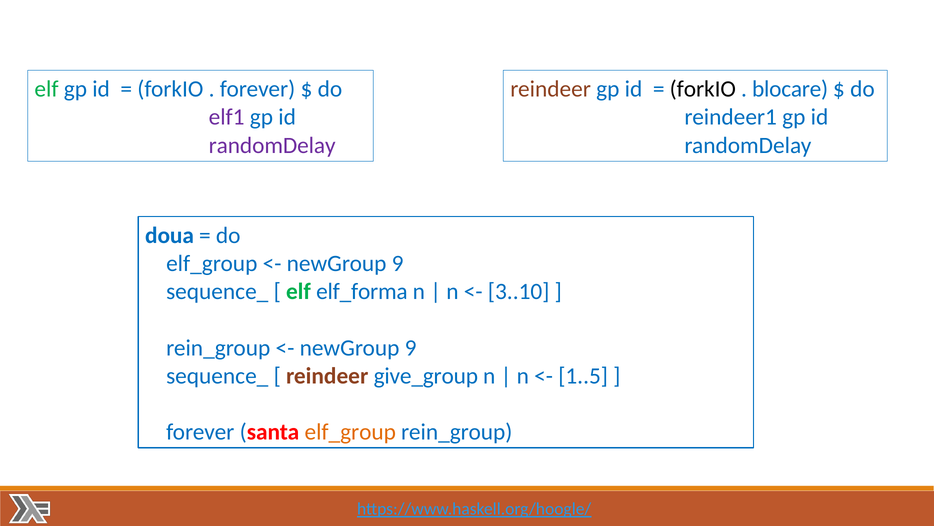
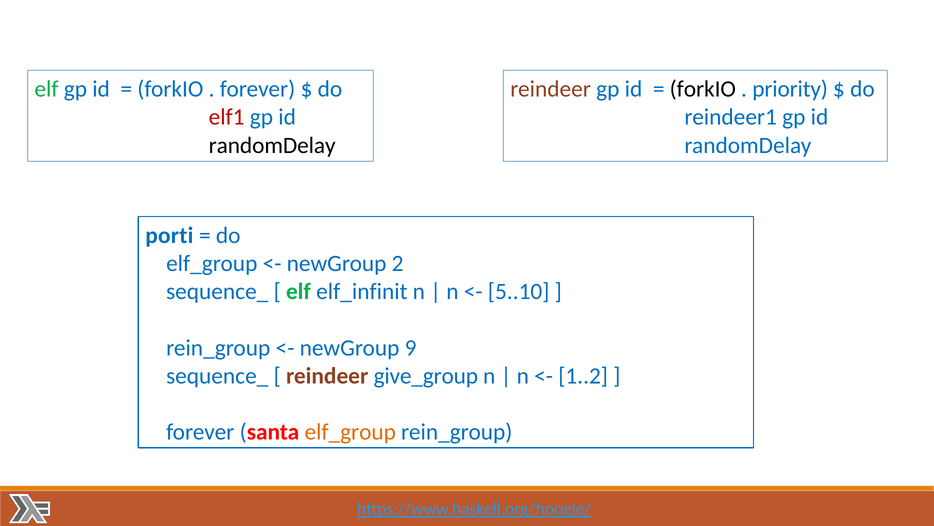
blocare: blocare -> priority (790, 89)
elf1 colour: purple -> red (227, 117)
randomDelay colour: purple -> black (272, 145)
doua: doua -> porti (169, 235)
9: 9 -> 2 (398, 263)
elf_forma: elf_forma -> elf_infinit (362, 291)
3..10: 3..10 -> 5..10 (519, 291)
1..5: 1..5 -> 1..2 (583, 375)
